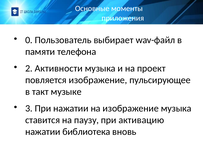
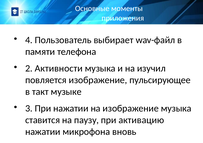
0: 0 -> 4 (29, 40)
проект: проект -> изучил (151, 68)
библиотека: библиотека -> микрофона (86, 132)
